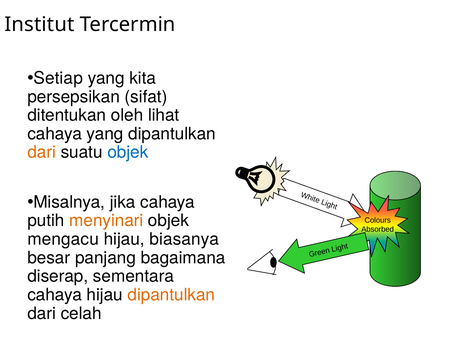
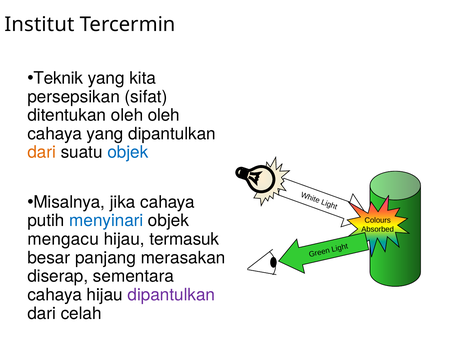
Setiap: Setiap -> Teknik (58, 78)
oleh lihat: lihat -> oleh (164, 115)
menyinari colour: orange -> blue (106, 221)
biasanya: biasanya -> termasuk (184, 239)
bagaimana: bagaimana -> merasakan (183, 258)
dipantulkan colour: orange -> purple (171, 295)
